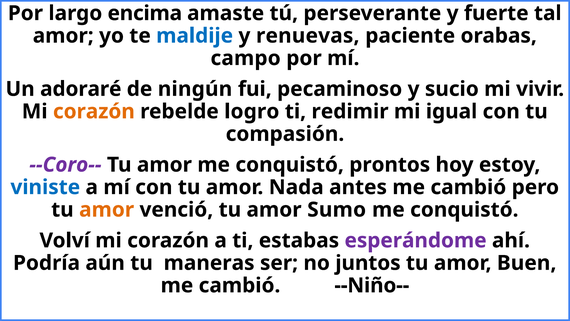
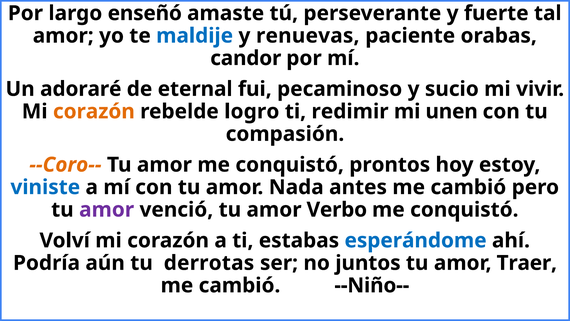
encima: encima -> enseñó (145, 13)
campo: campo -> candor (246, 58)
ningún: ningún -> eternal (195, 89)
igual: igual -> unen (452, 111)
--Coro-- colour: purple -> orange (65, 165)
amor colour: orange -> purple (107, 209)
Sumo: Sumo -> Verbo (337, 209)
esperándome colour: purple -> blue (416, 240)
maneras: maneras -> derrotas (209, 263)
Buen: Buen -> Traer (527, 263)
